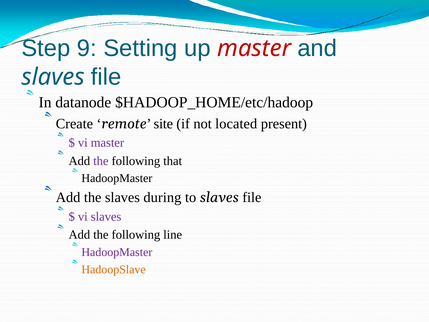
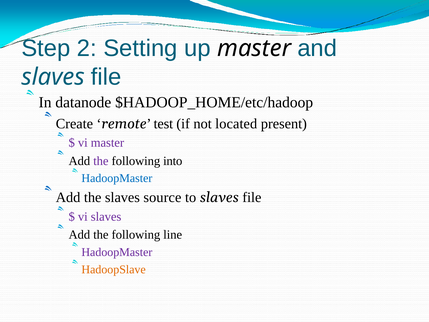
9: 9 -> 2 (87, 48)
master colour: red -> black (254, 48)
site: site -> test (163, 124)
that: that -> into (173, 161)
HadoopMaster colour: black -> blue (117, 178)
during: during -> source (162, 197)
